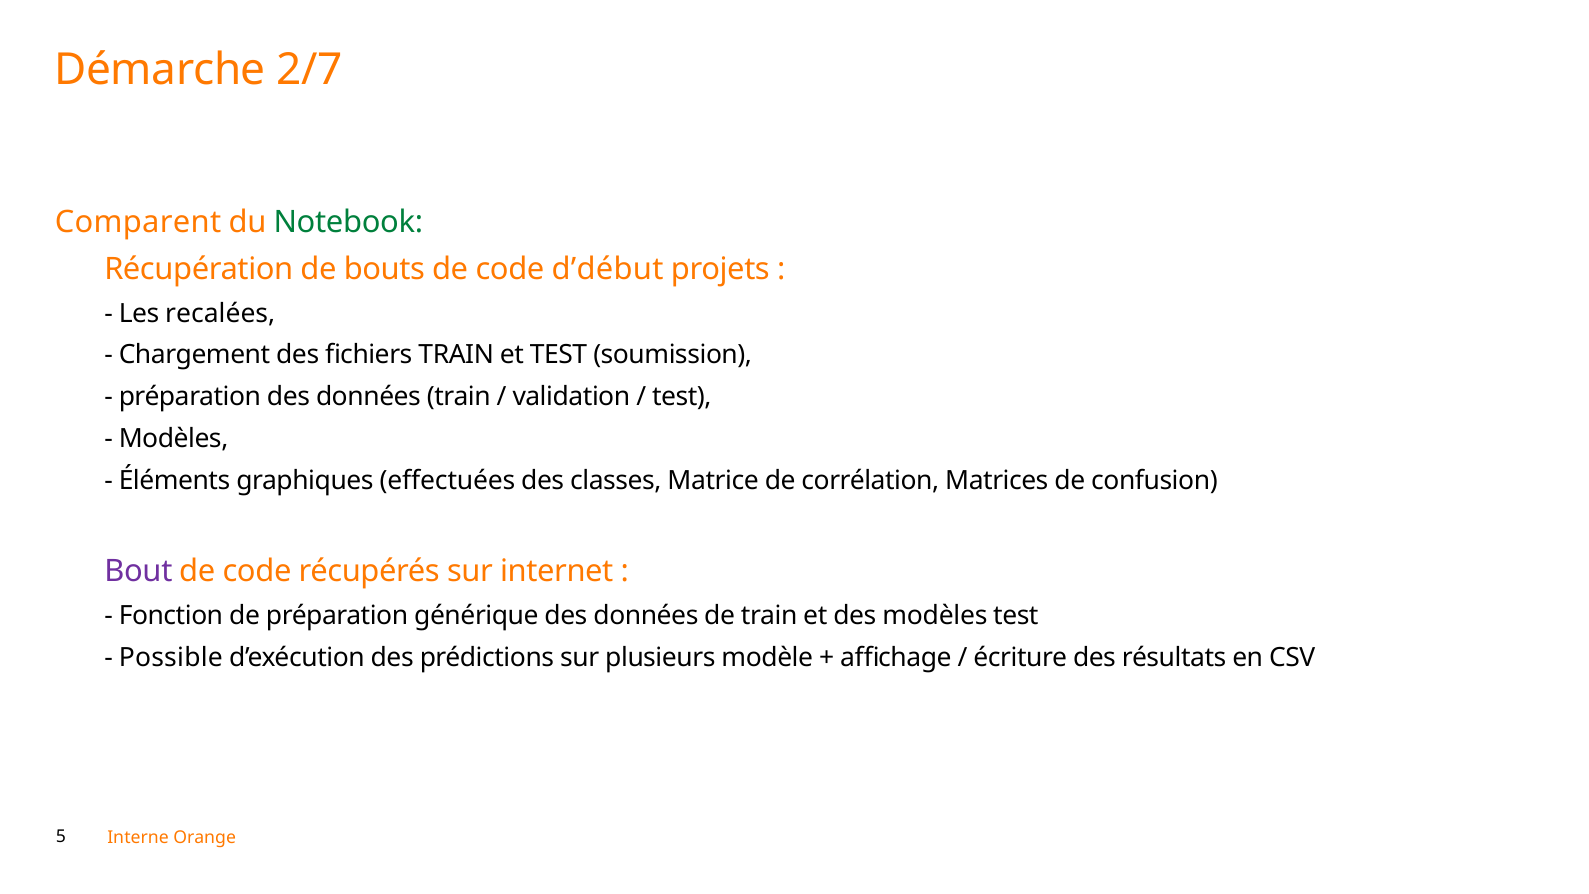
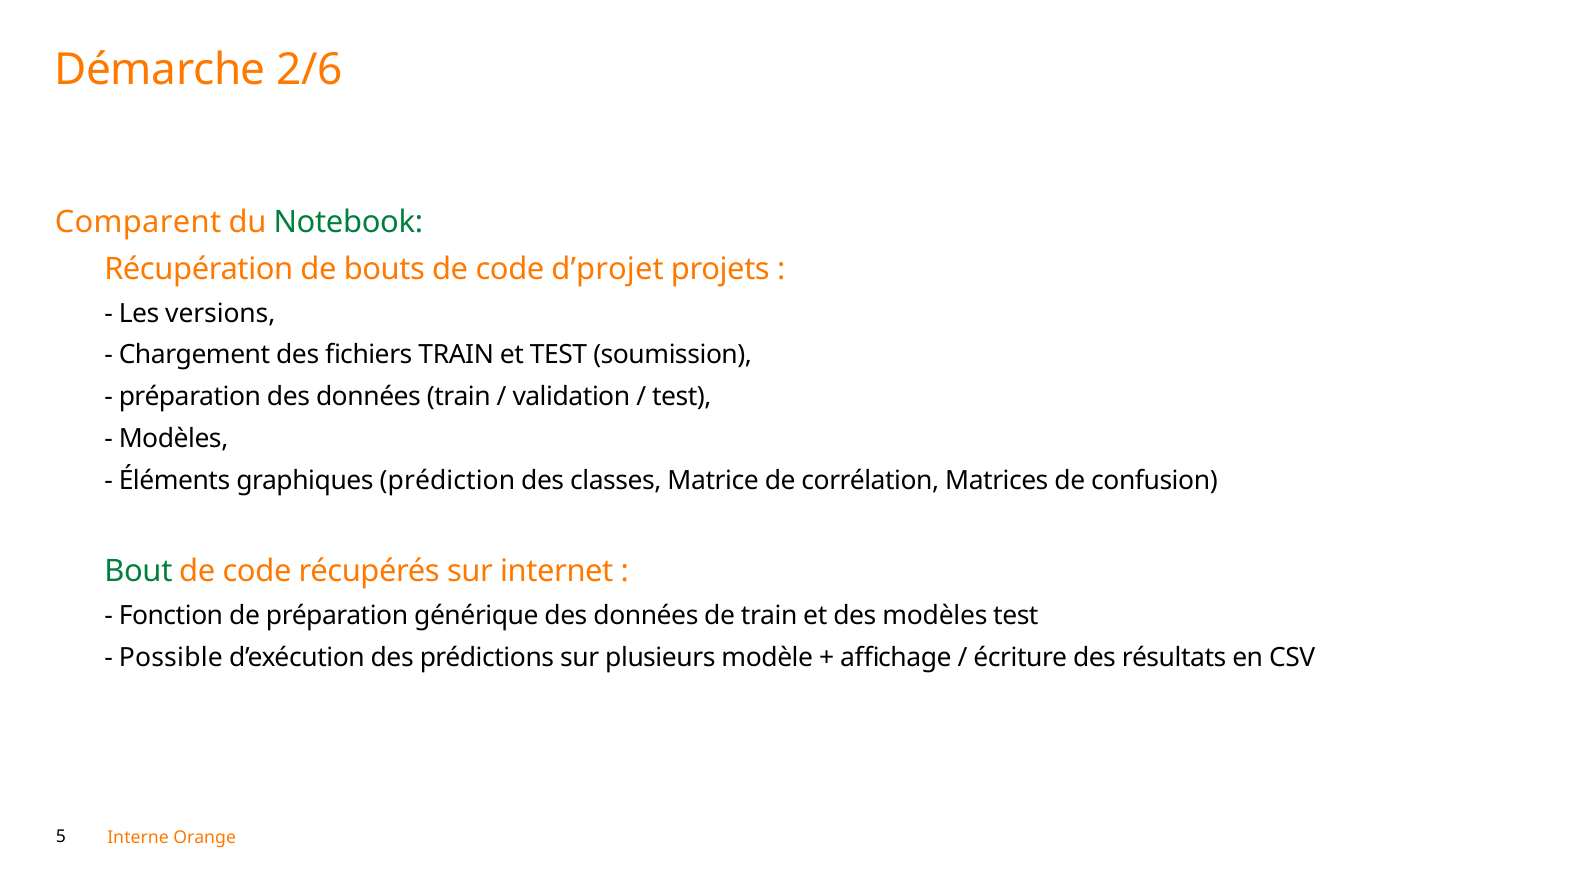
2/7: 2/7 -> 2/6 (310, 70)
d’début: d’début -> d’projet (608, 269)
recalées: recalées -> versions (220, 313)
effectuées: effectuées -> prédiction (447, 481)
Bout colour: purple -> green (138, 572)
